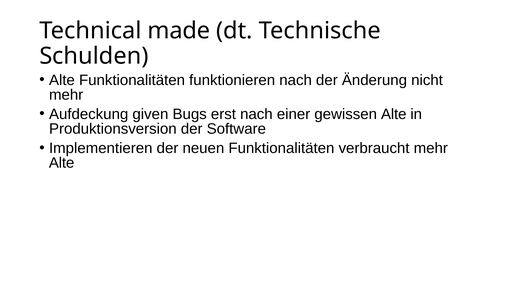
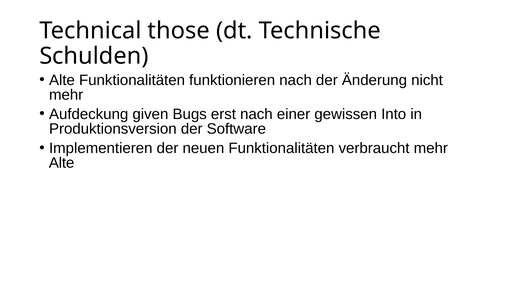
made: made -> those (179, 31)
gewissen Alte: Alte -> Into (394, 114)
